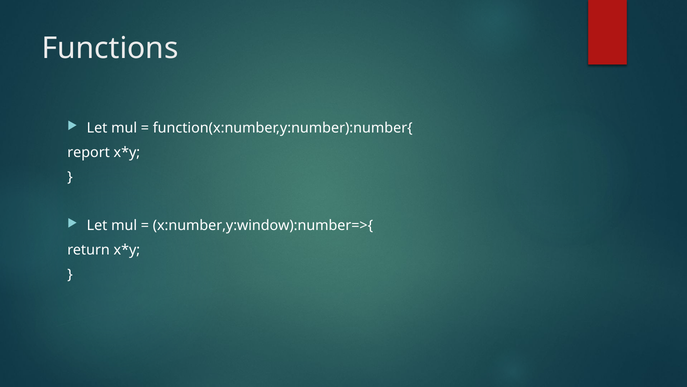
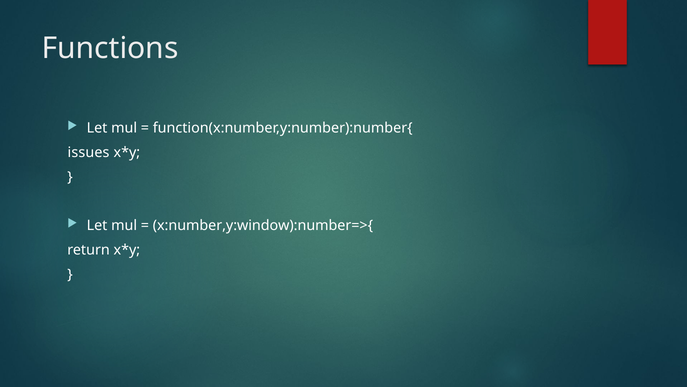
report: report -> issues (89, 152)
